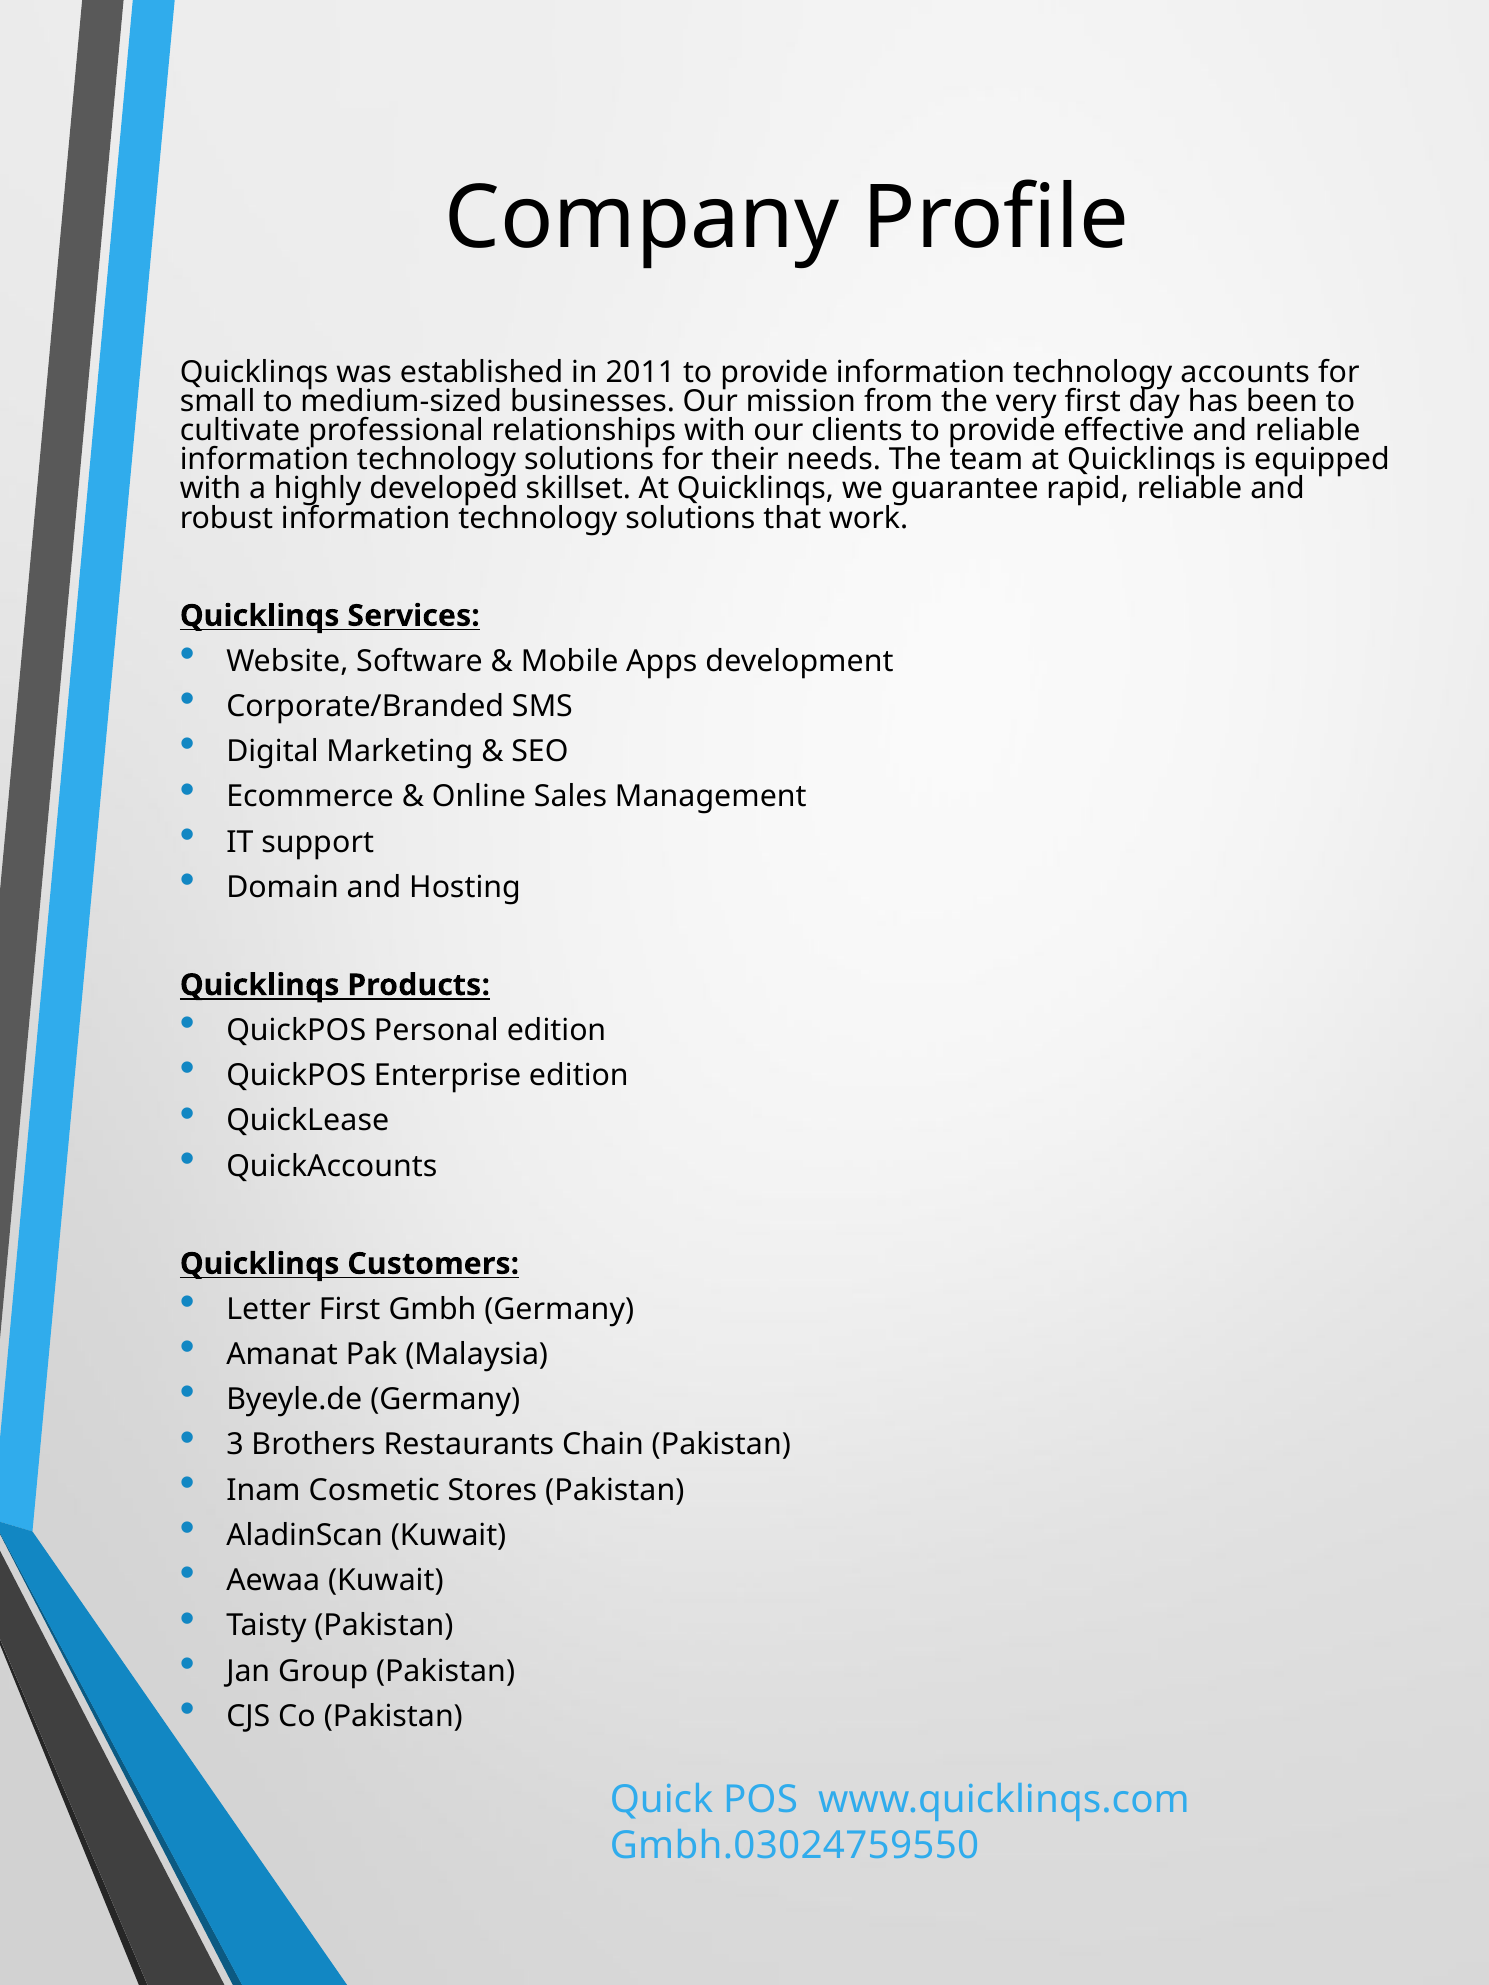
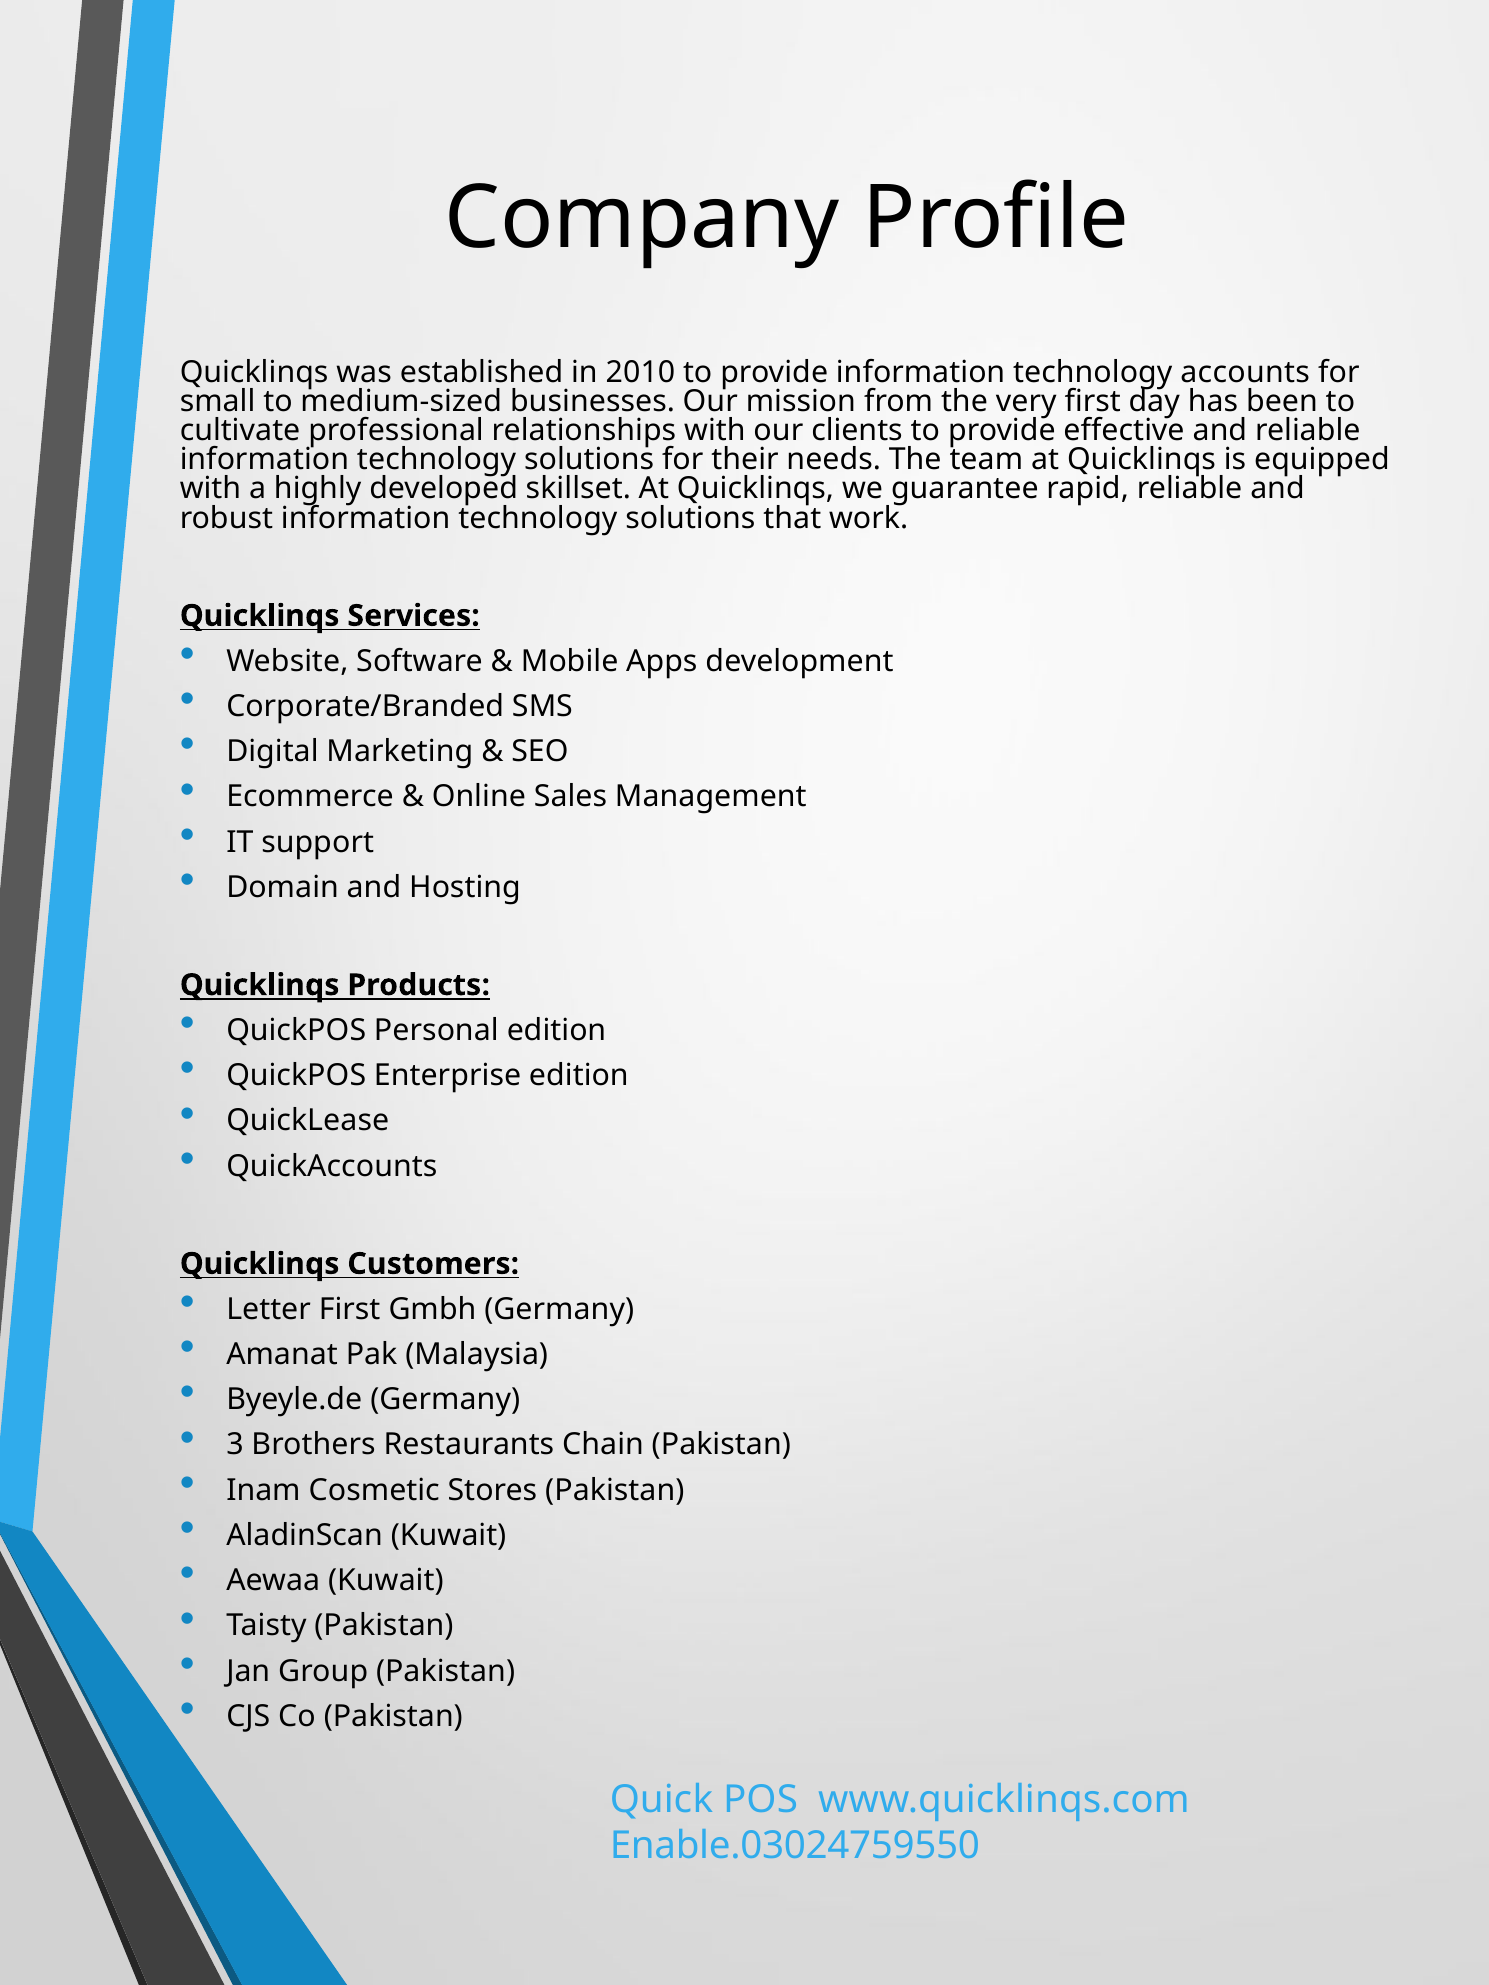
2011: 2011 -> 2010 (640, 372)
Gmbh.03024759550: Gmbh.03024759550 -> Enable.03024759550 (795, 1846)
